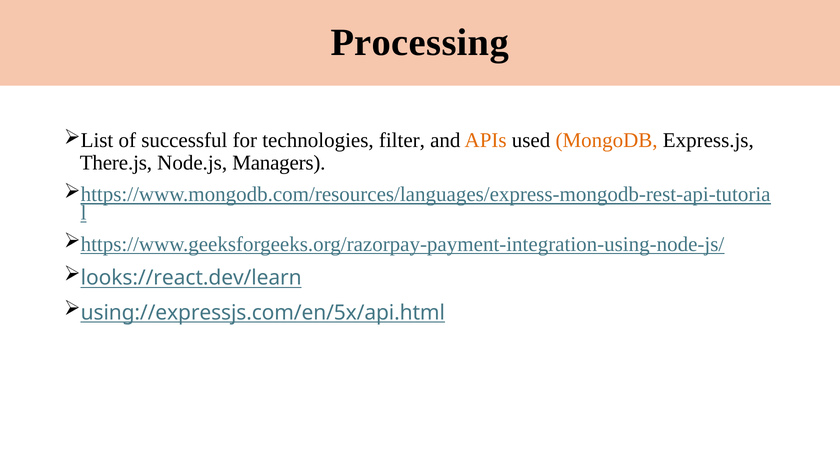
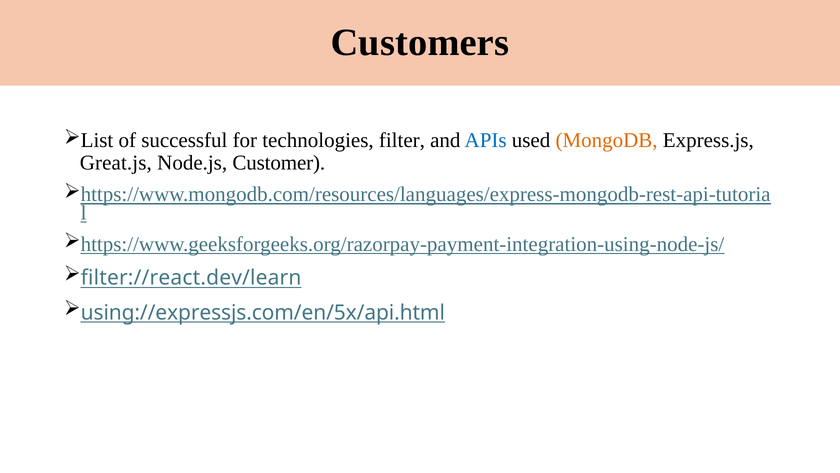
Processing: Processing -> Customers (420, 42)
APIs colour: orange -> blue (486, 140)
There.js: There.js -> Great.js (116, 163)
Managers: Managers -> Customer (279, 163)
looks://react.dev/learn: looks://react.dev/learn -> filter://react.dev/learn (191, 278)
